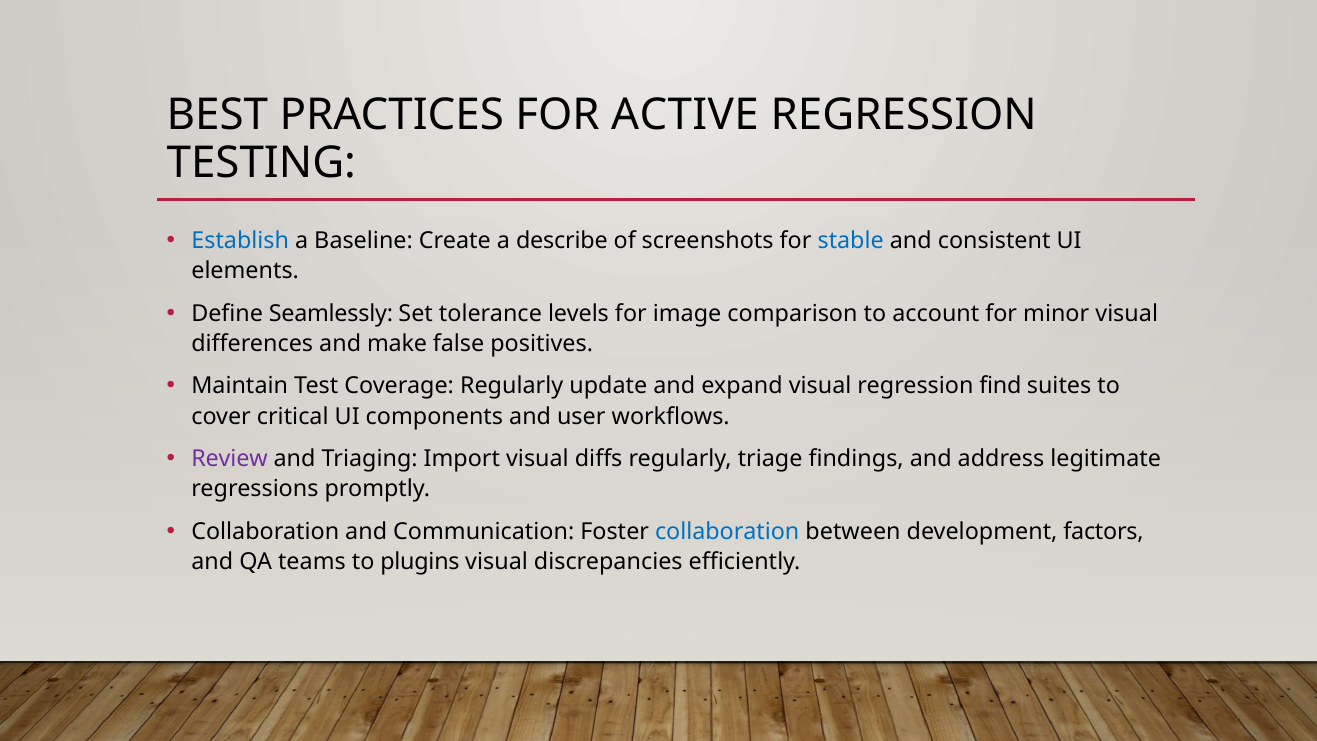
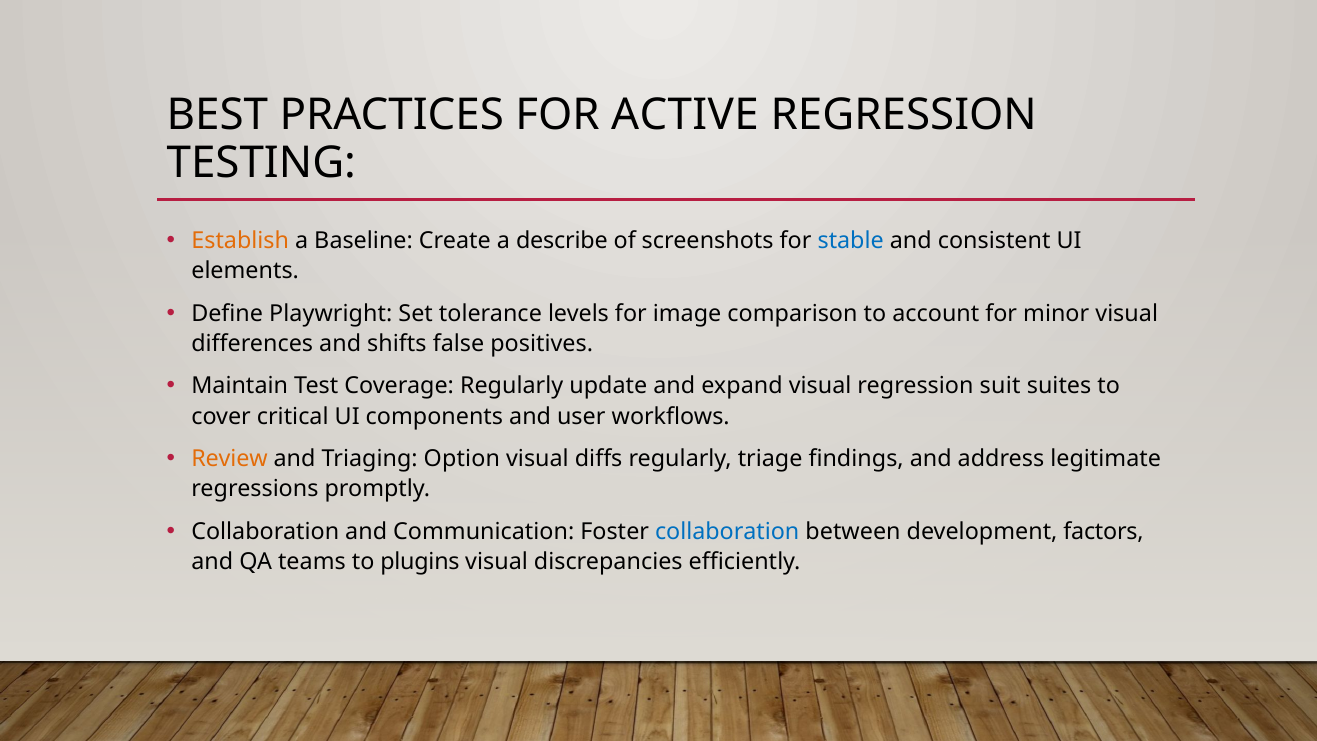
Establish colour: blue -> orange (240, 241)
Seamlessly: Seamlessly -> Playwright (331, 313)
make: make -> shifts (397, 343)
find: find -> suit (1000, 386)
Review colour: purple -> orange (230, 459)
Import: Import -> Option (462, 459)
